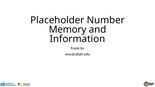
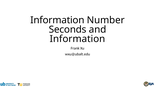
Placeholder: Placeholder -> Information (57, 20)
Memory: Memory -> Seconds (68, 30)
